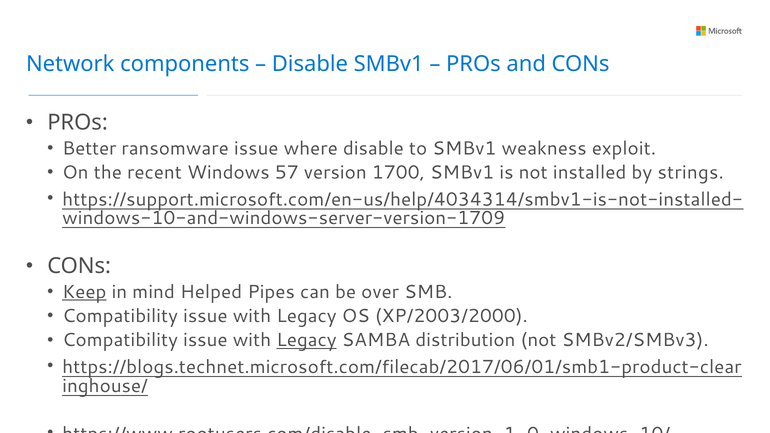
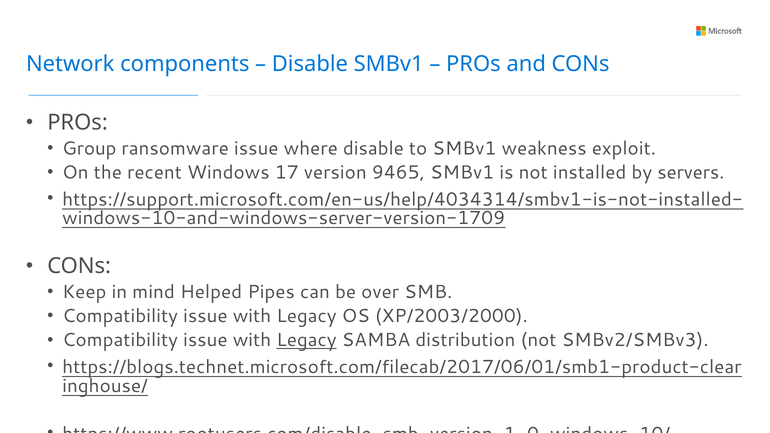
Better: Better -> Group (89, 148)
57: 57 -> 17 (287, 173)
1700: 1700 -> 9465 (398, 173)
strings: strings -> servers (691, 173)
Keep underline: present -> none (84, 292)
